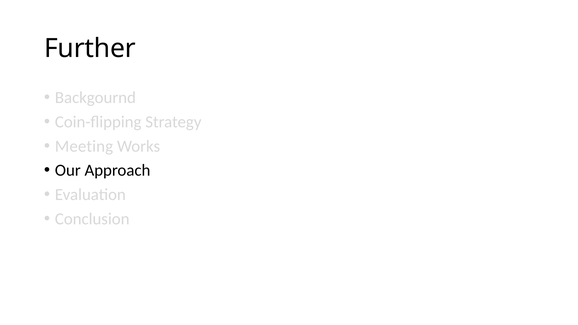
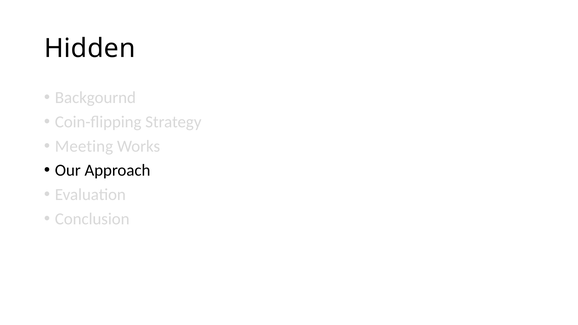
Further: Further -> Hidden (90, 49)
